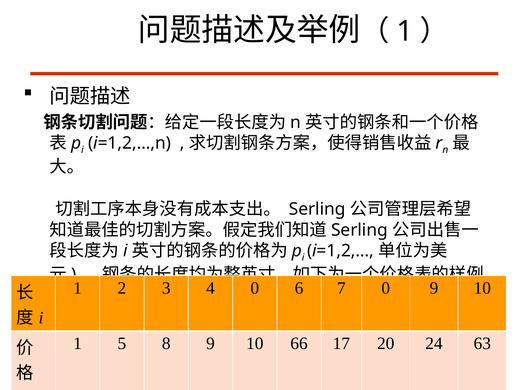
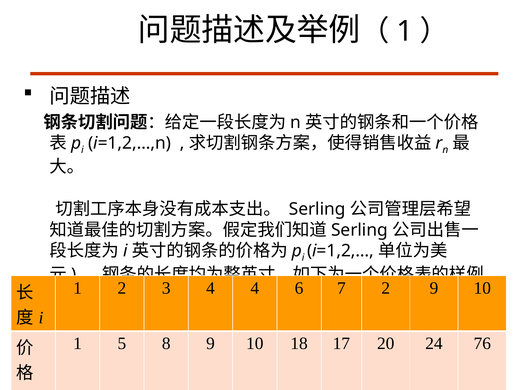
4 0: 0 -> 4 (255, 288)
7 0: 0 -> 2 (386, 288)
66: 66 -> 18 (299, 343)
63: 63 -> 76 (482, 343)
